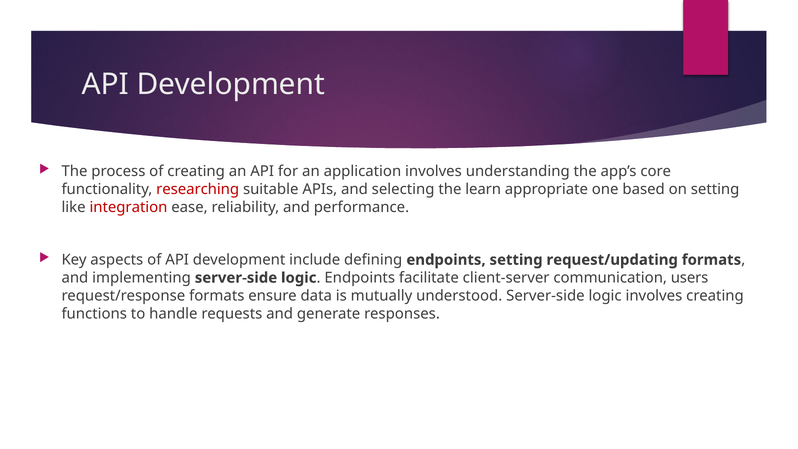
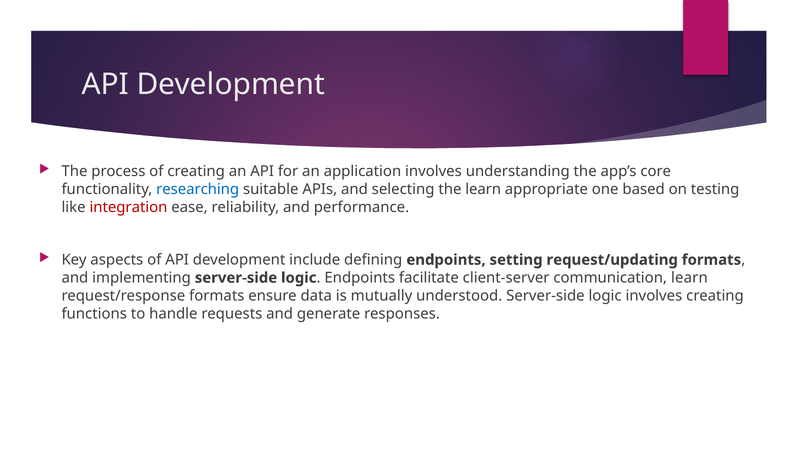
researching colour: red -> blue (198, 189)
on setting: setting -> testing (715, 189)
communication users: users -> learn (689, 278)
